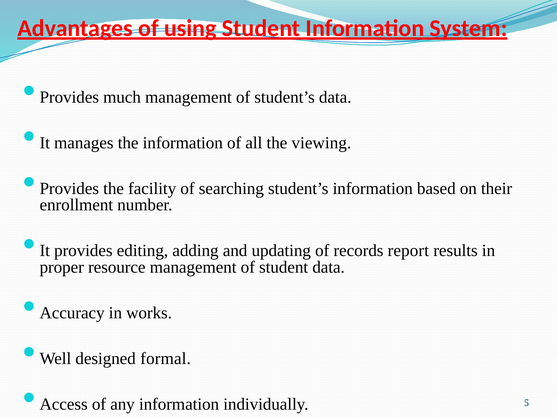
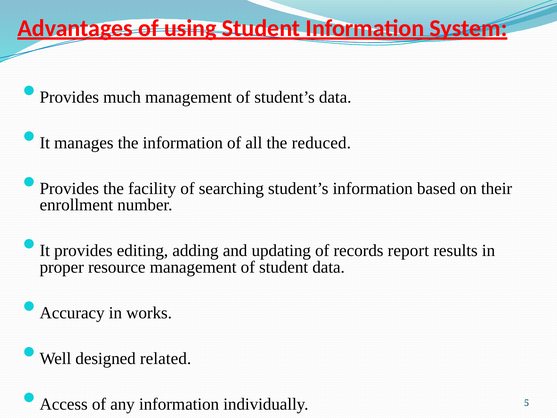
viewing: viewing -> reduced (321, 143)
formal: formal -> related (166, 358)
